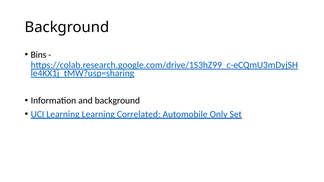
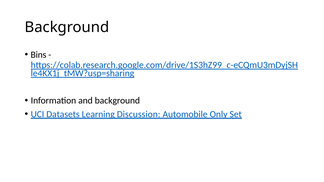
UCI Learning: Learning -> Datasets (63, 114)
Correlated: Correlated -> Discussion (139, 114)
